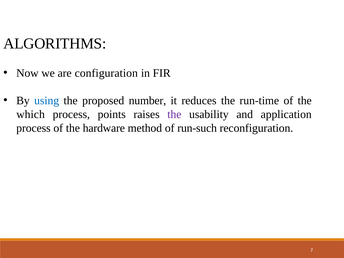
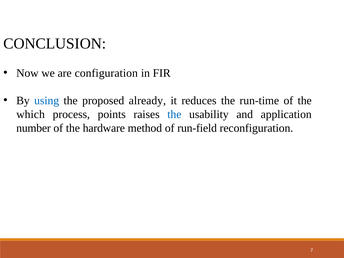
ALGORITHMS: ALGORITHMS -> CONCLUSION (55, 43)
number: number -> already (147, 101)
the colour: purple -> blue (174, 114)
process: process -> number (34, 128)
run-such: run-such -> run-field (197, 128)
